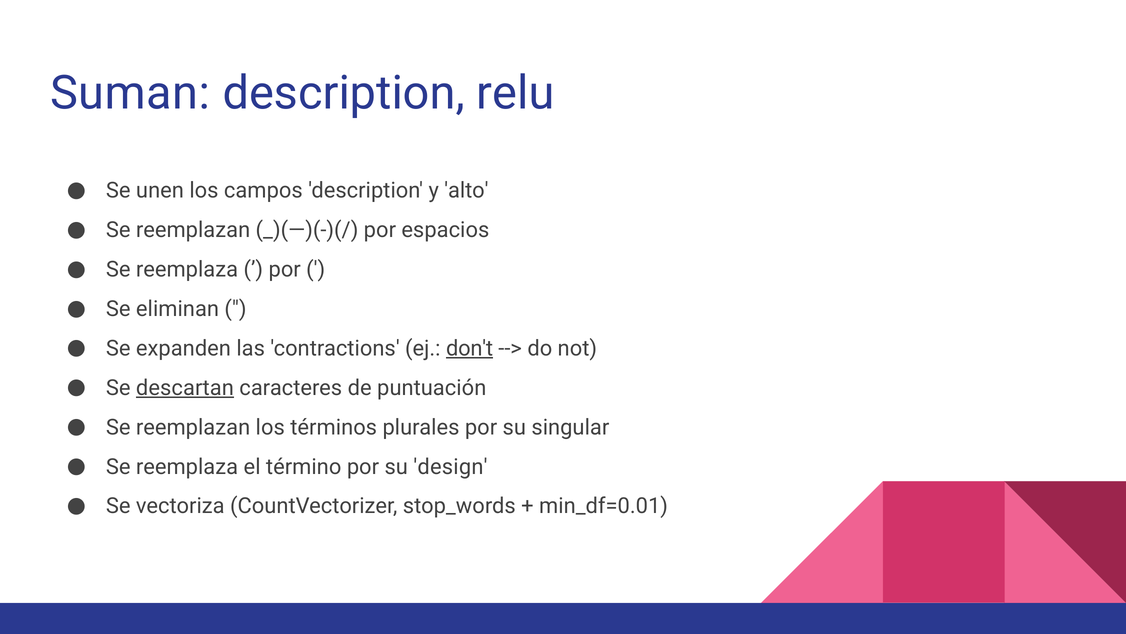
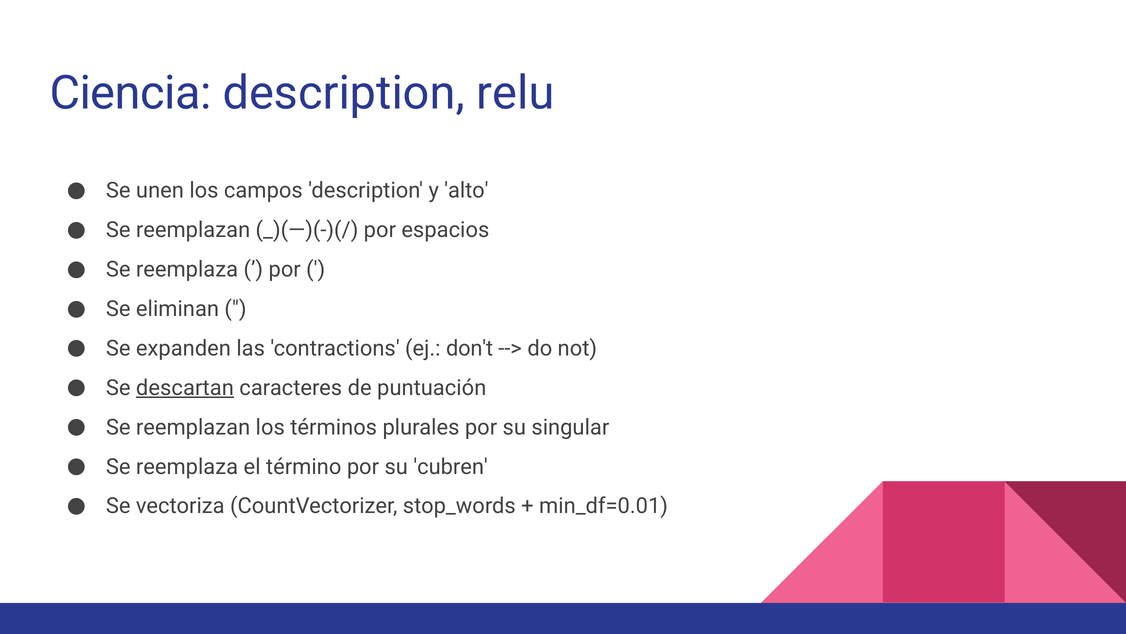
Suman: Suman -> Ciencia (131, 93)
don't underline: present -> none (470, 348)
design: design -> cubren (451, 466)
